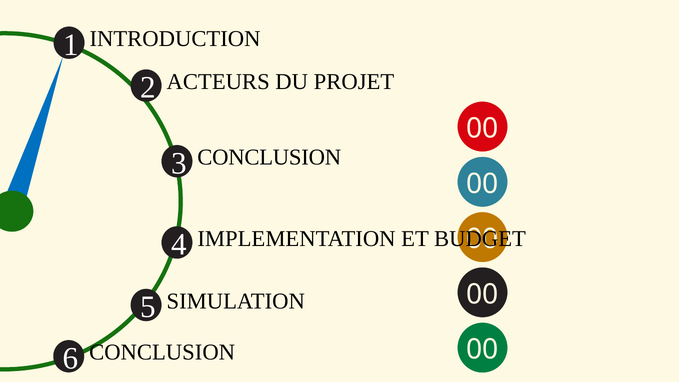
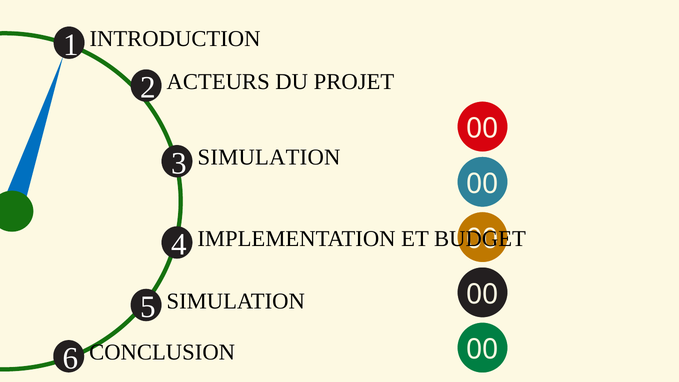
3 CONCLUSION: CONCLUSION -> SIMULATION (269, 157)
